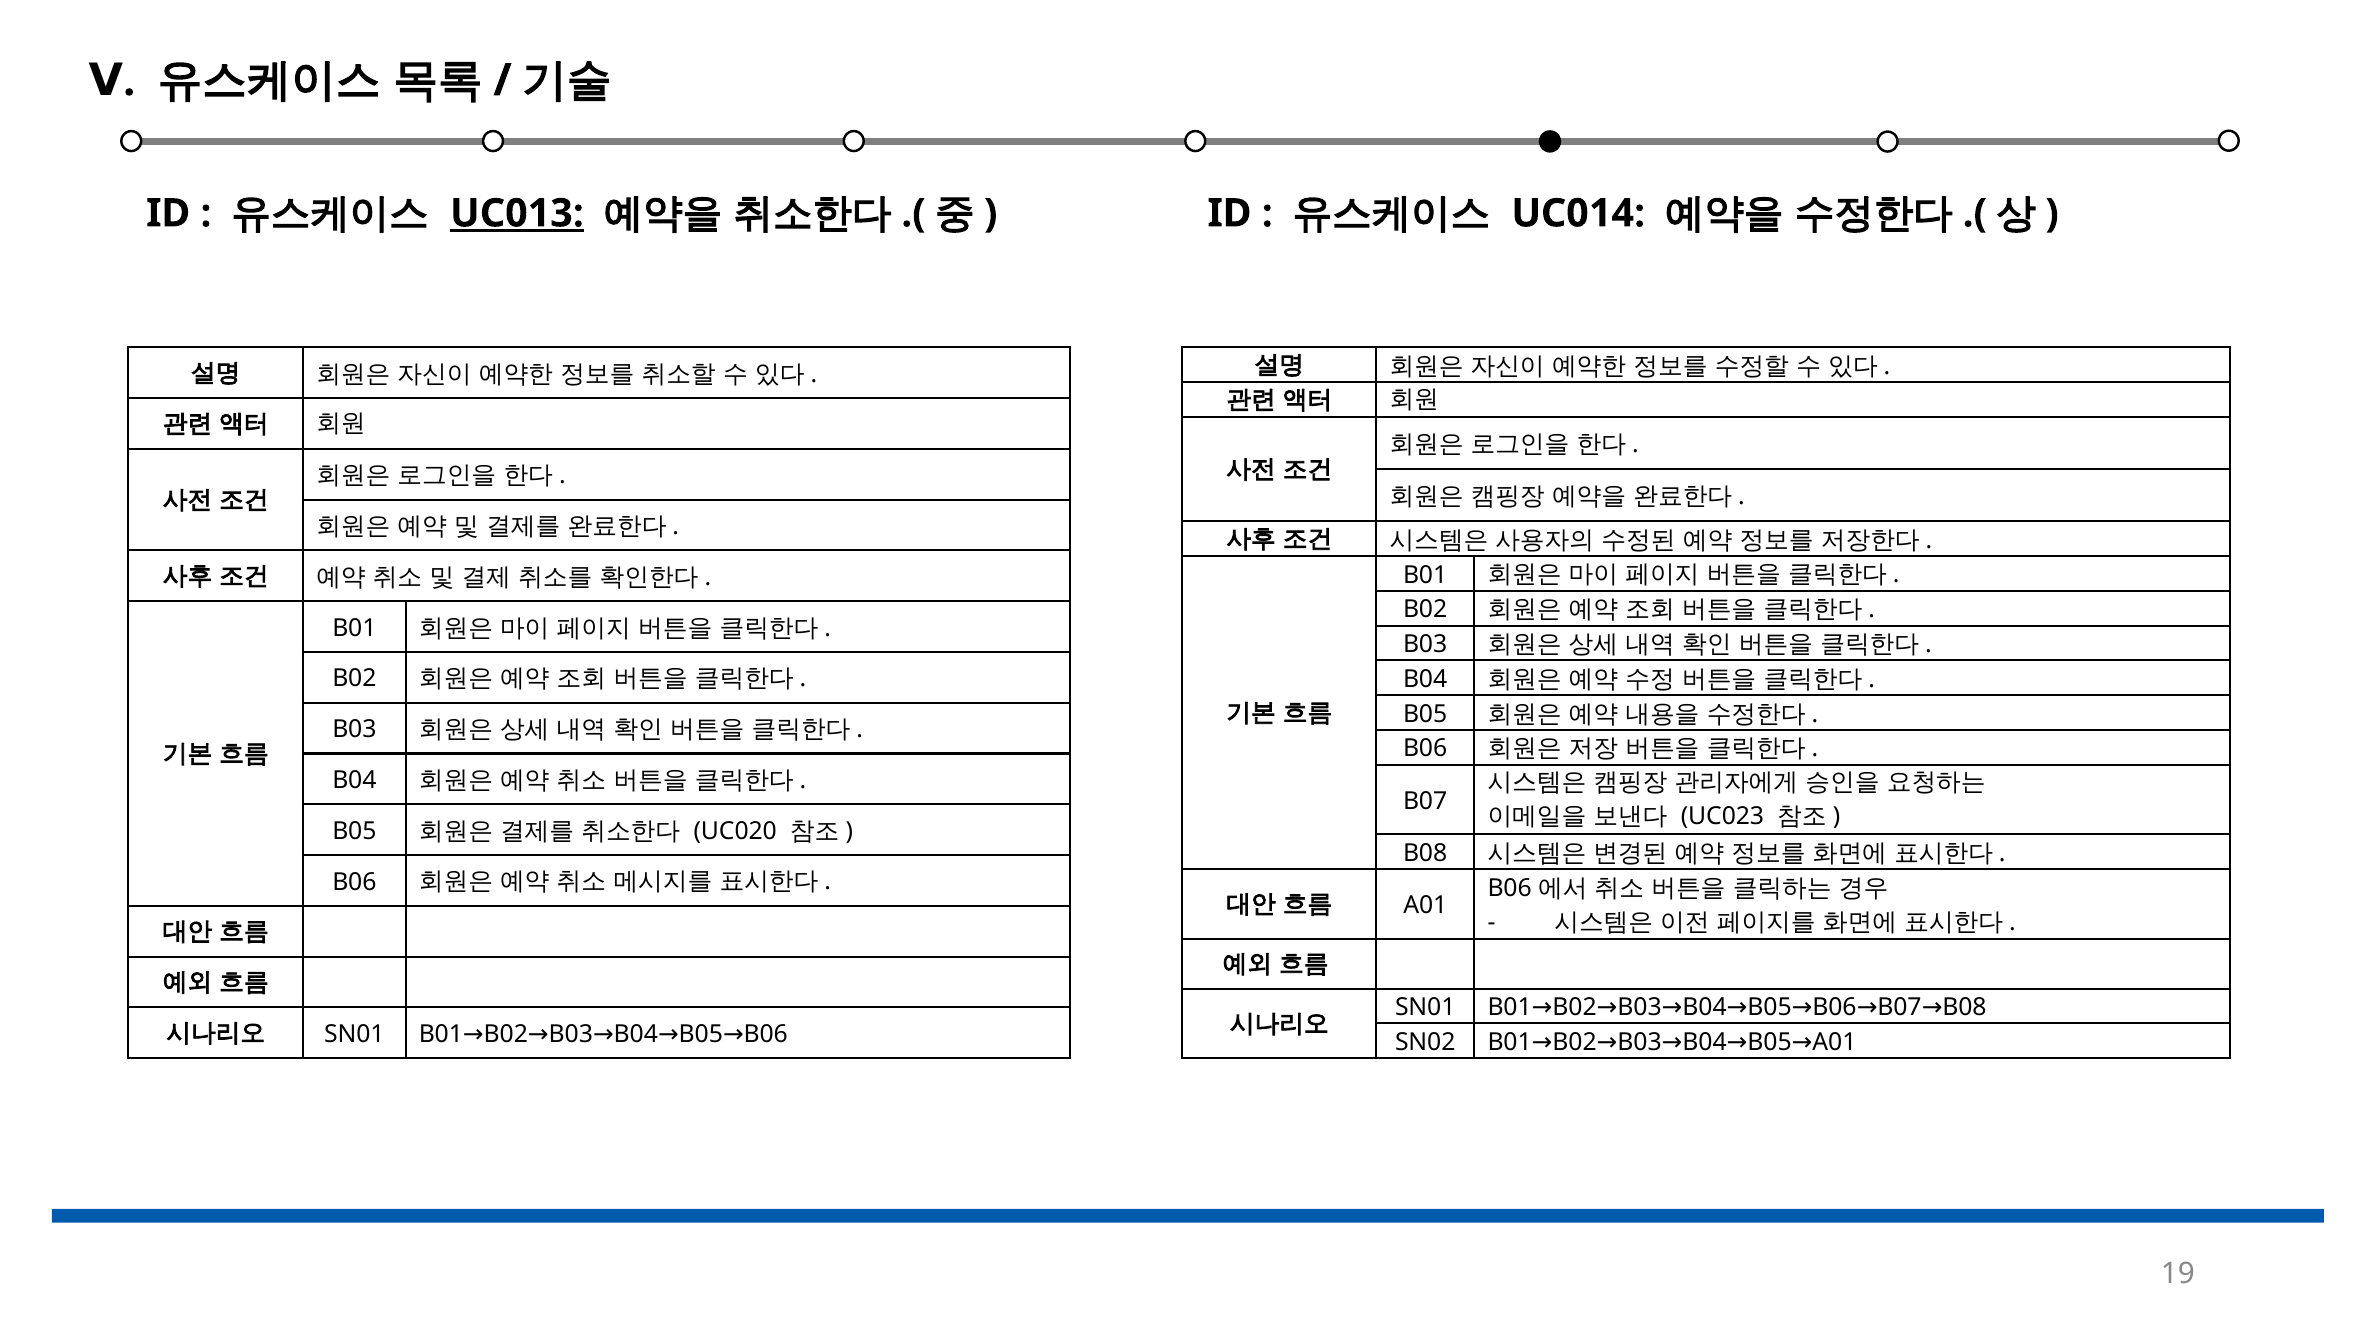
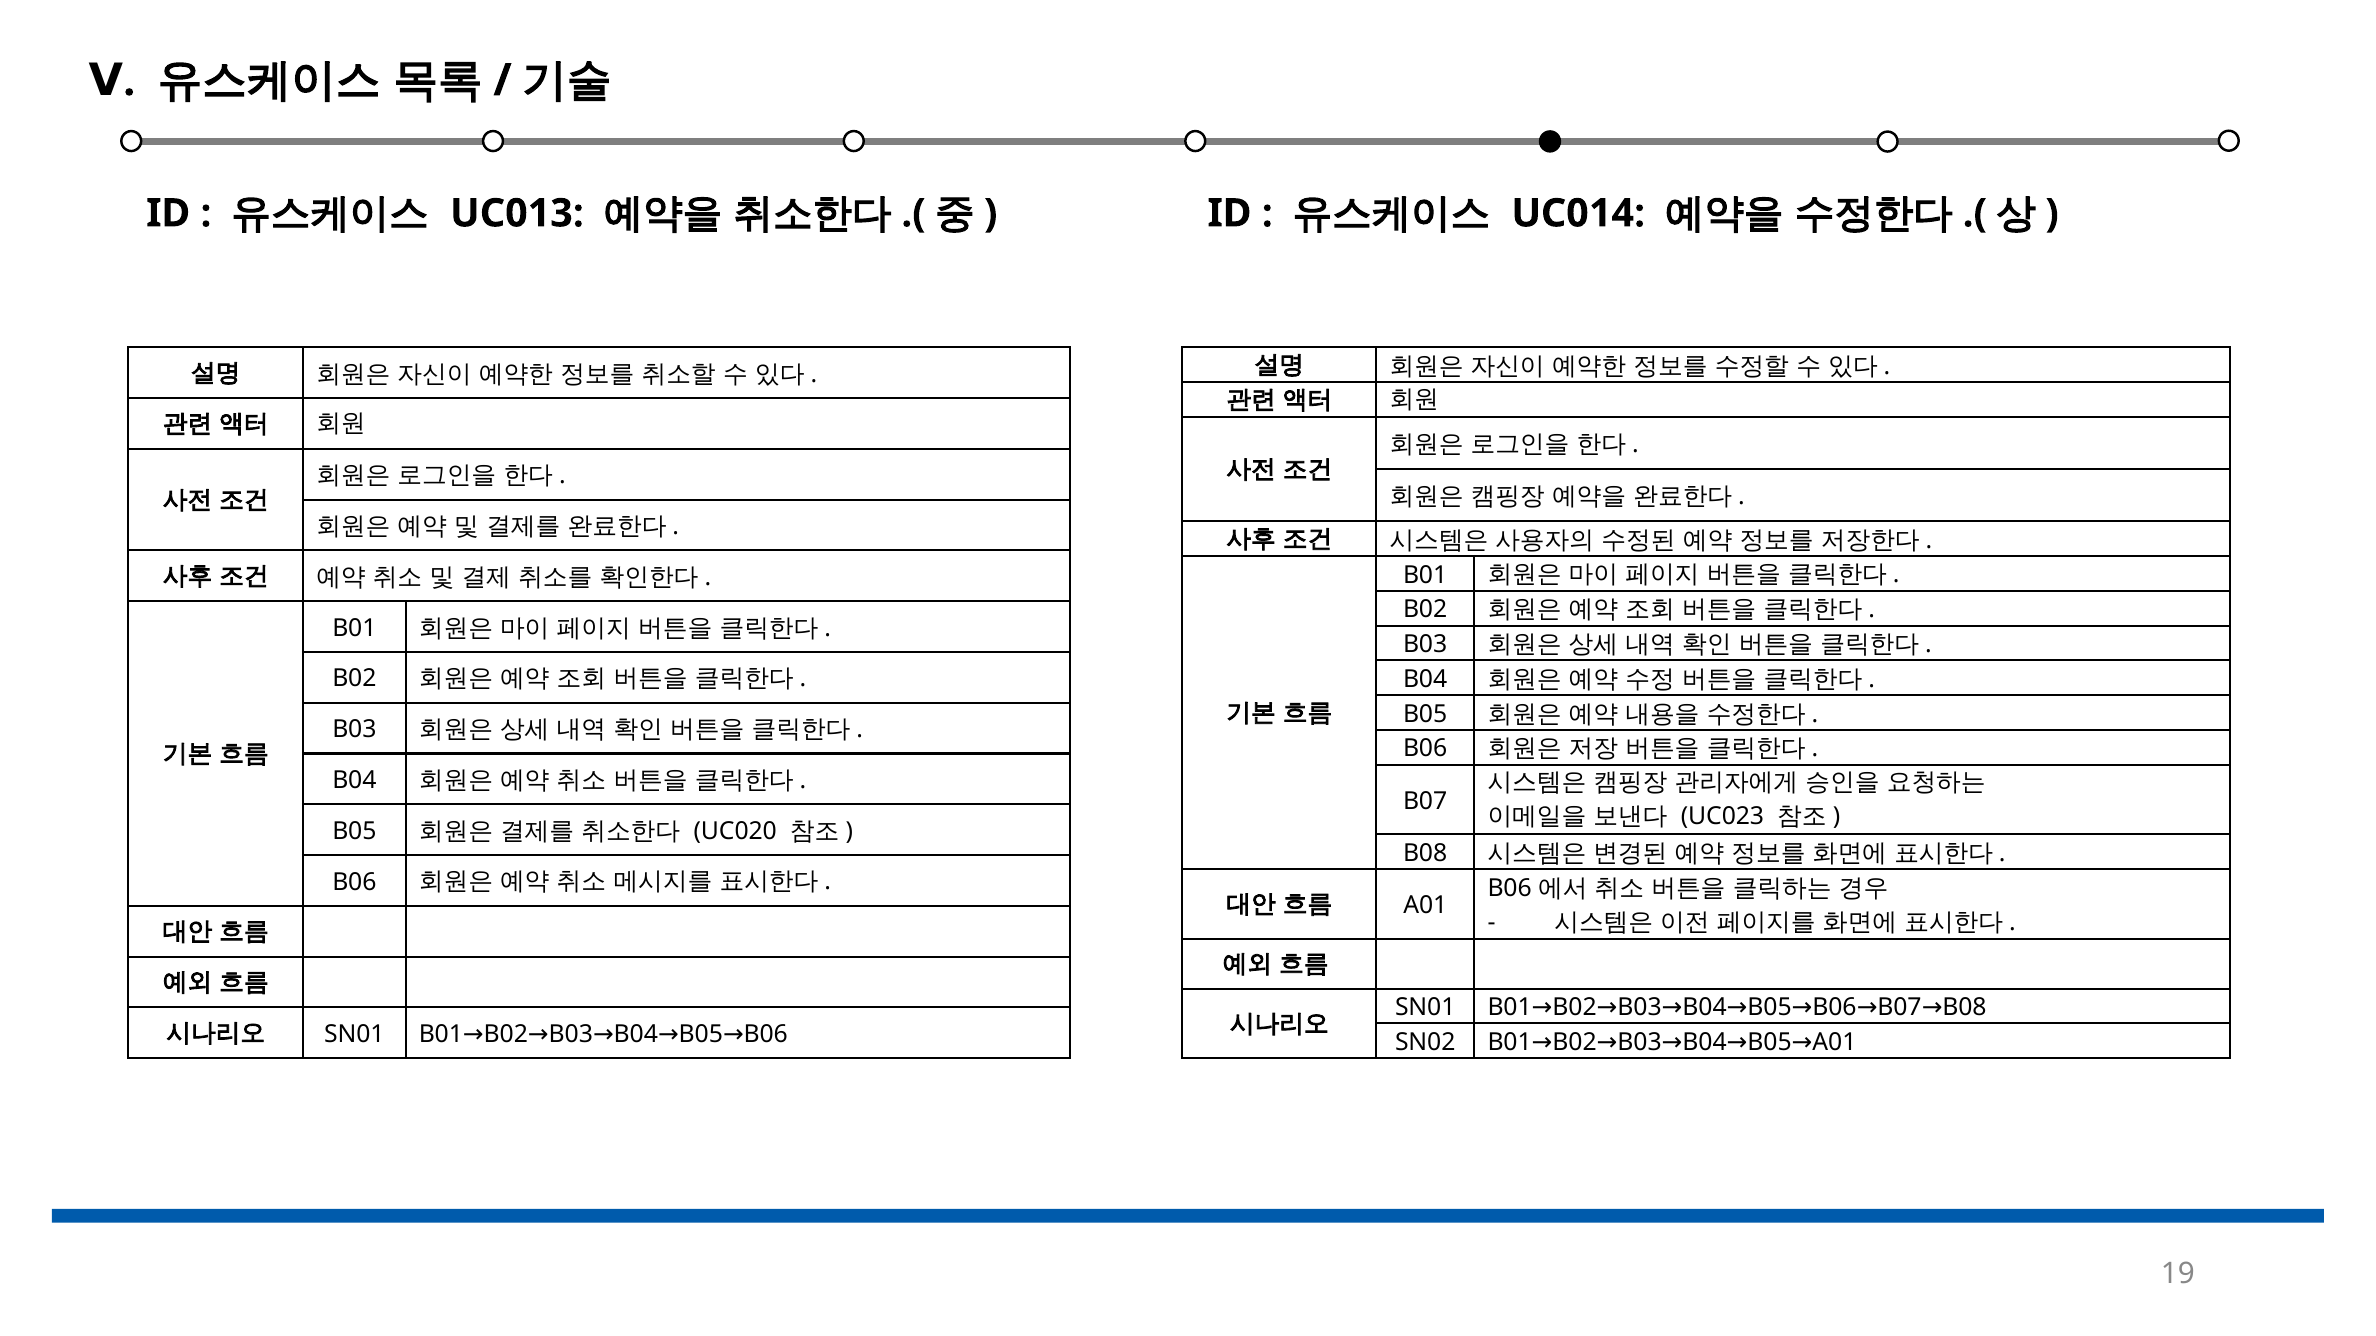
UC013 underline: present -> none (517, 213)
